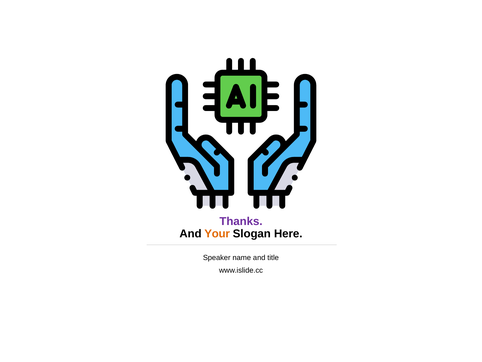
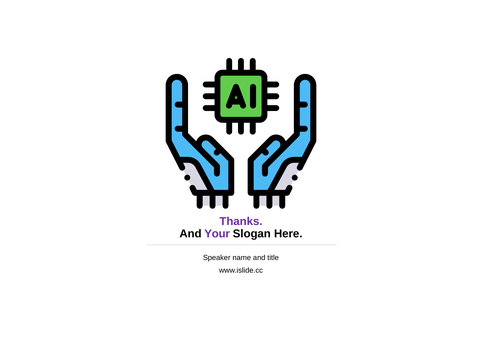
Your colour: orange -> purple (217, 233)
